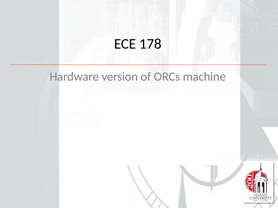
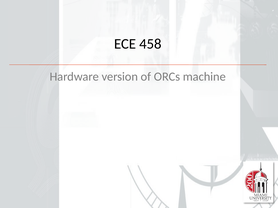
178: 178 -> 458 (150, 44)
